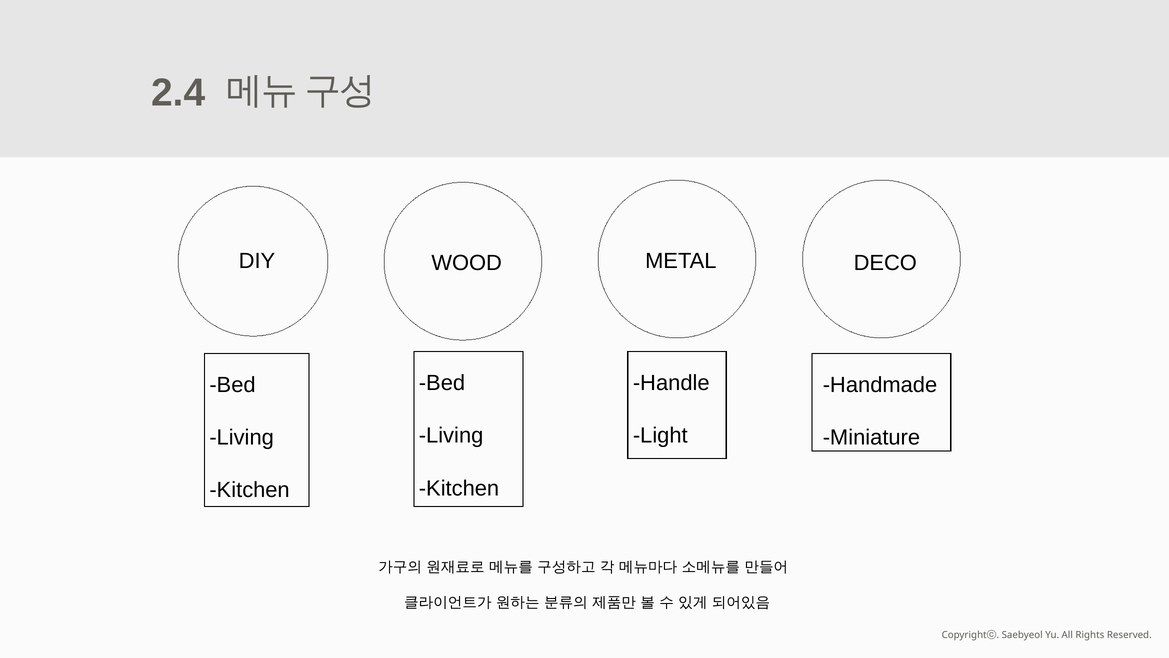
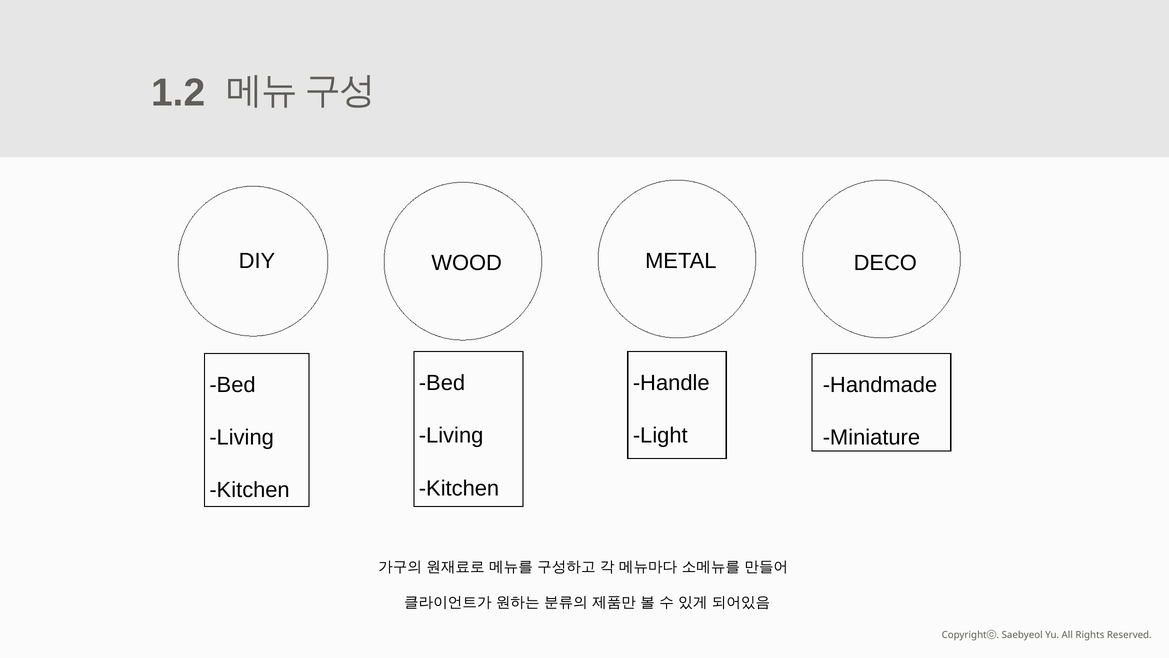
2.4: 2.4 -> 1.2 (178, 93)
